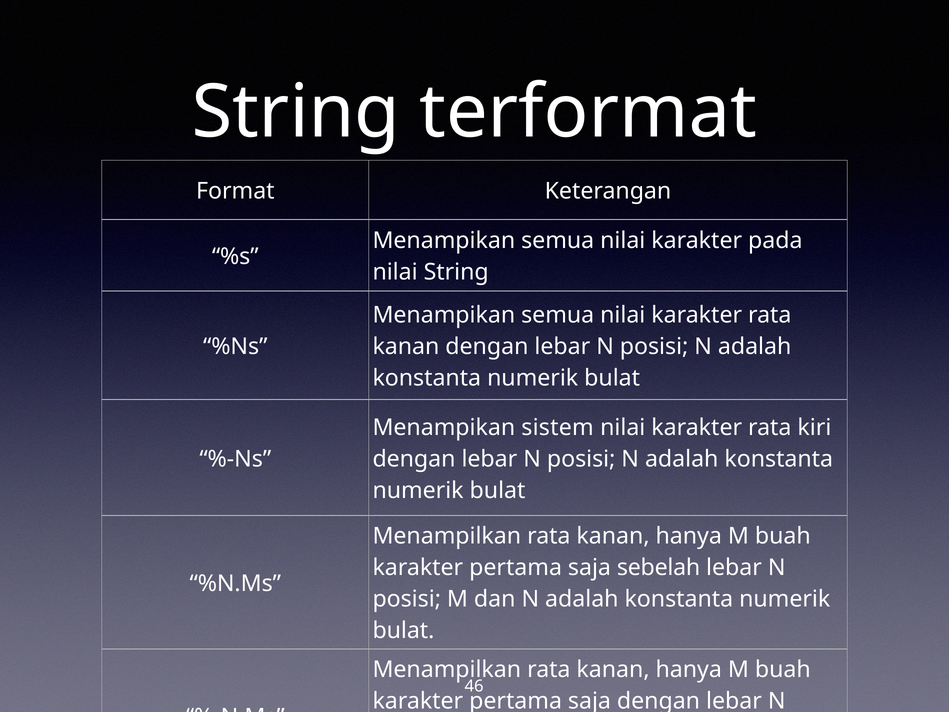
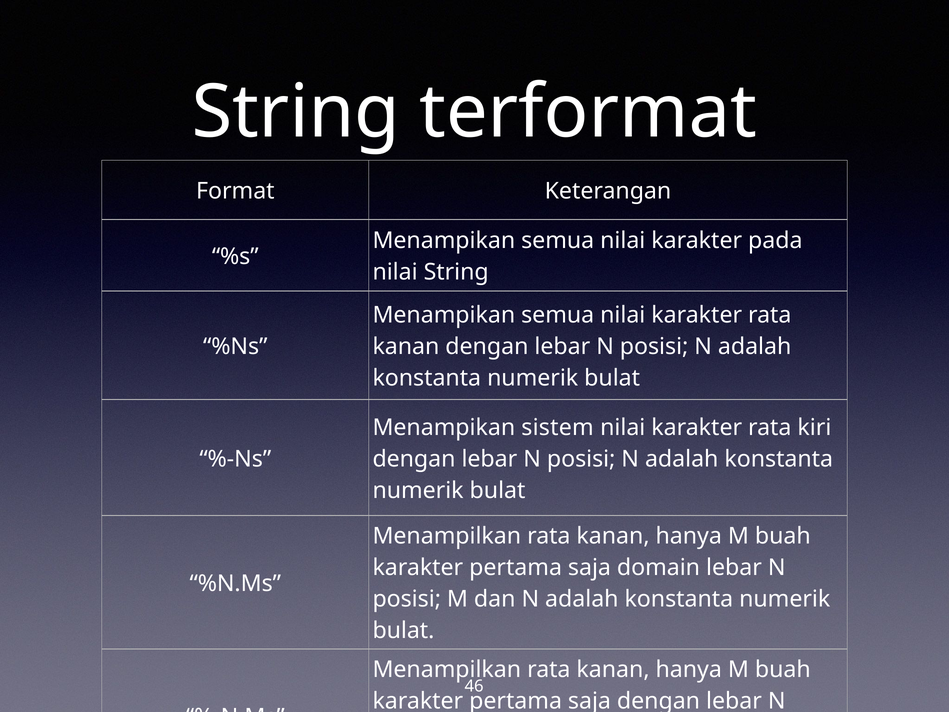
sebelah: sebelah -> domain (659, 568)
